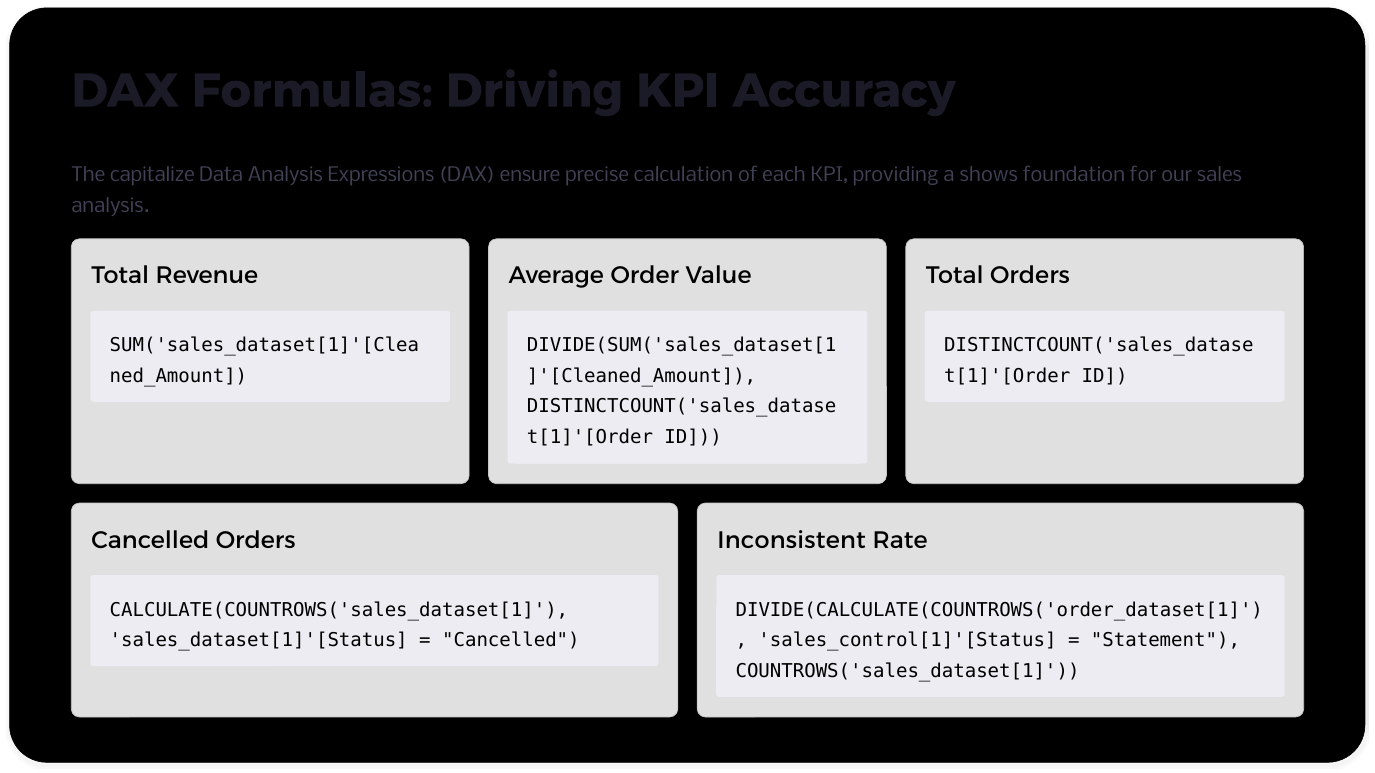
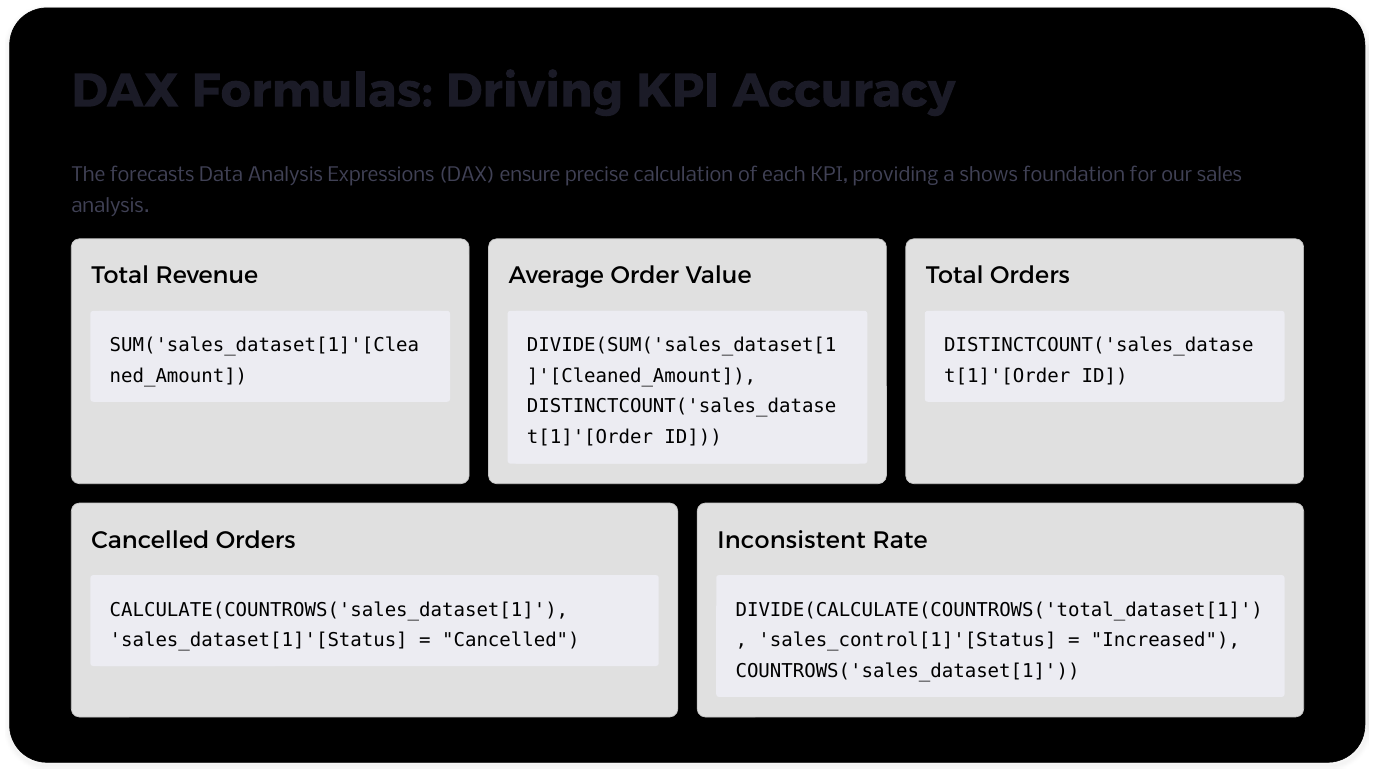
capitalize: capitalize -> forecasts (152, 176)
DIVIDE(CALCULATE(COUNTROWS('order_dataset[1: DIVIDE(CALCULATE(COUNTROWS('order_dataset[1 -> DIVIDE(CALCULATE(COUNTROWS('total_dataset[1 (999, 610)
Statement: Statement -> Increased (1165, 641)
